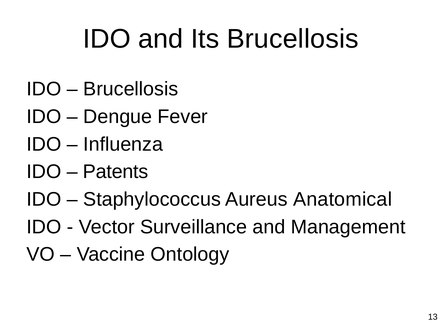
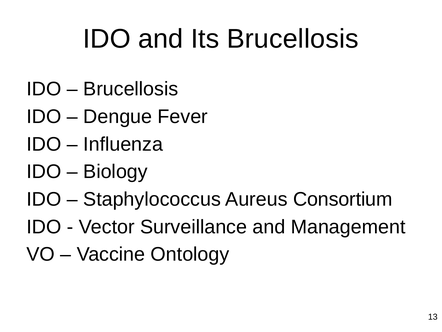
Patents: Patents -> Biology (115, 172)
Anatomical: Anatomical -> Consortium (343, 199)
